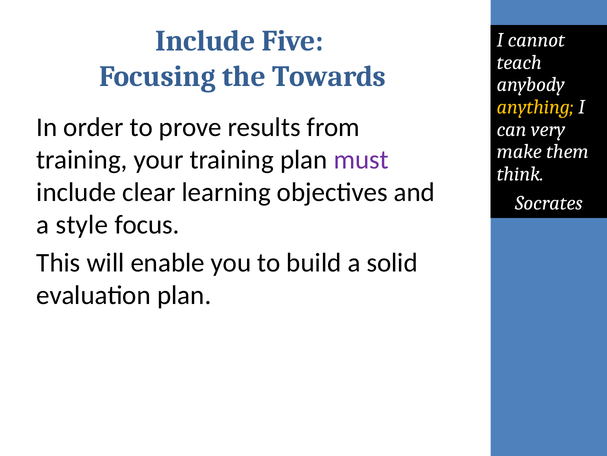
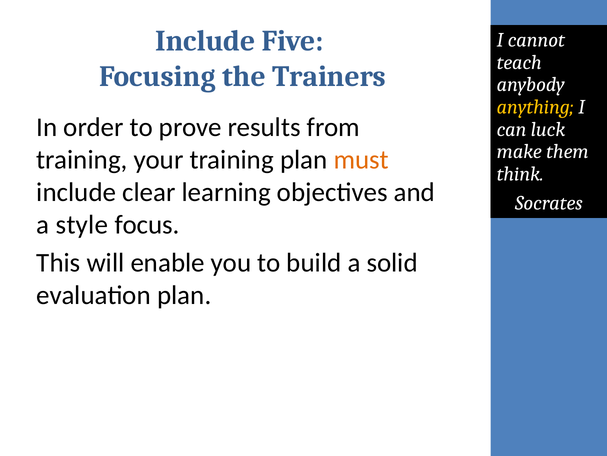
Towards: Towards -> Trainers (329, 76)
very: very -> luck (548, 129)
must colour: purple -> orange (361, 160)
